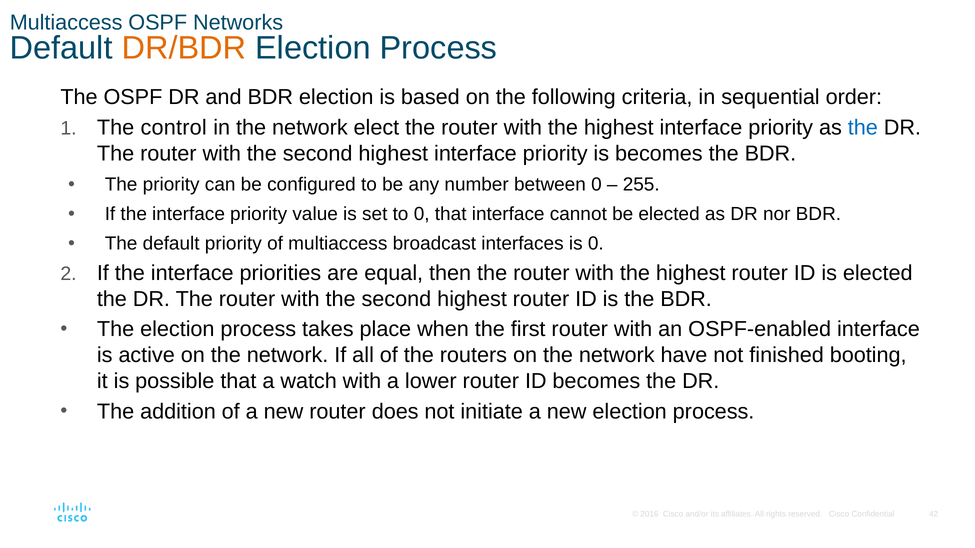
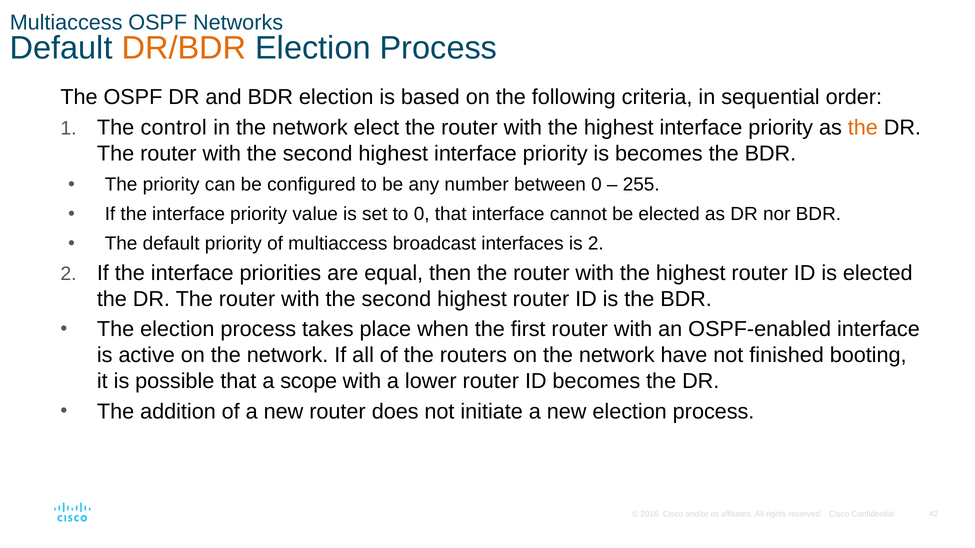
the colour: blue -> orange (863, 128)
is 0: 0 -> 2 (596, 244)
watch: watch -> scope (309, 382)
